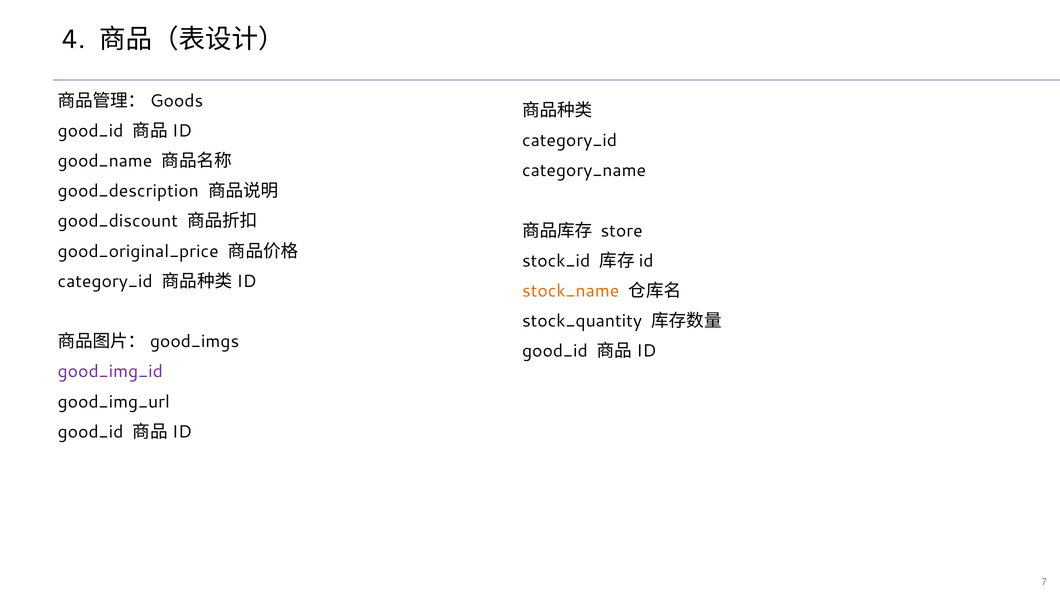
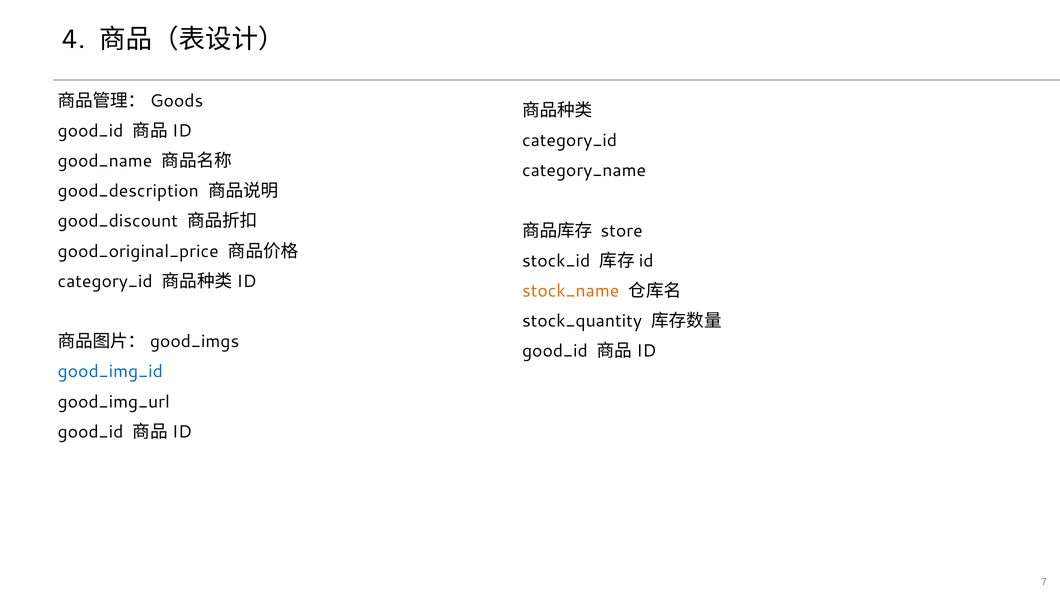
good_img_id colour: purple -> blue (110, 372)
